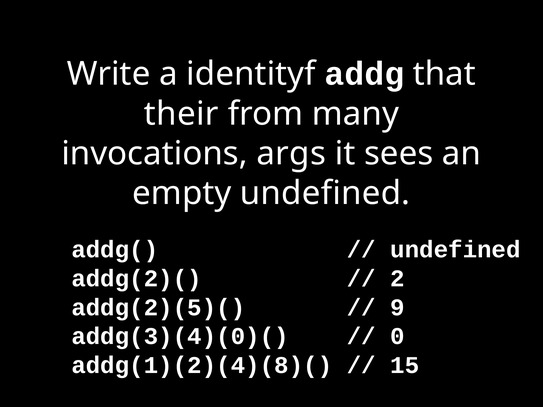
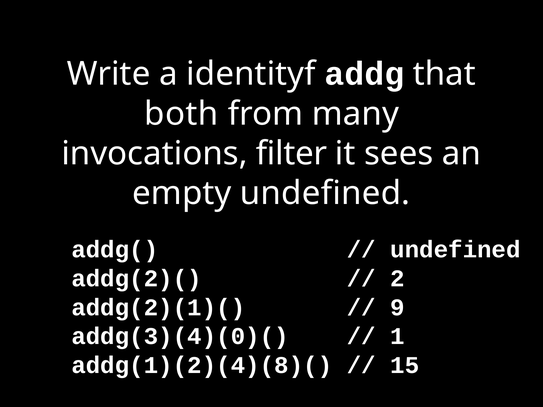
their: their -> both (181, 114)
args: args -> filter (291, 154)
addg(2)(5)(: addg(2)(5)( -> addg(2)(1)( (158, 308)
0: 0 -> 1 (397, 337)
